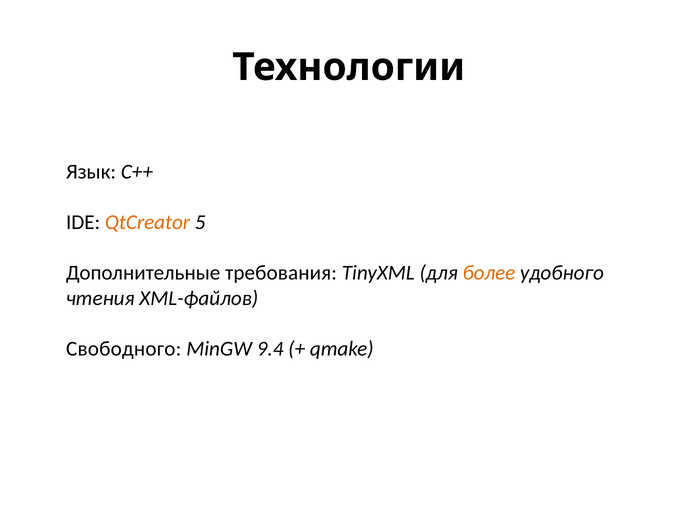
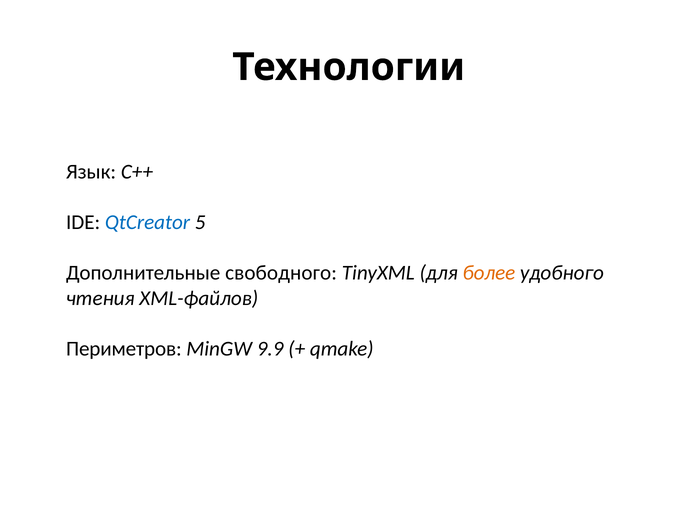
QtCreator colour: orange -> blue (148, 222)
требования: требования -> свободного (281, 273)
Свободного: Свободного -> Периметров (124, 349)
9.4: 9.4 -> 9.9 (270, 349)
